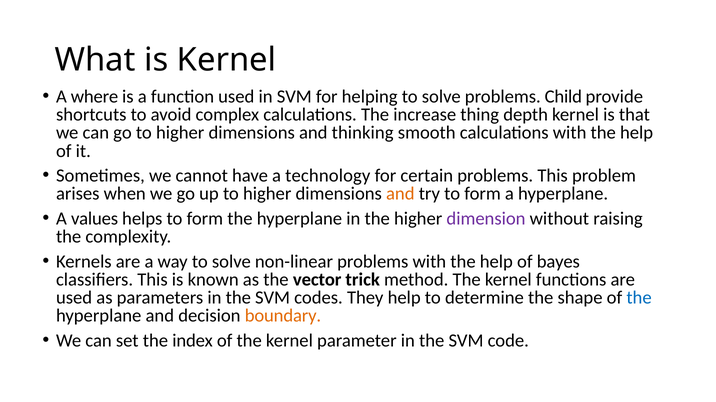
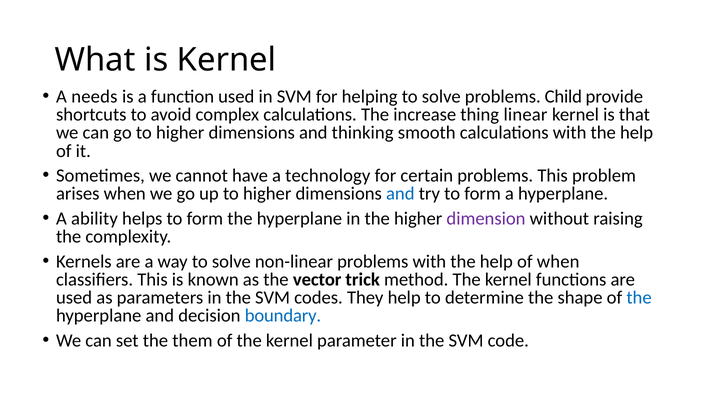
where: where -> needs (94, 97)
depth: depth -> linear (526, 115)
and colour: orange -> blue (400, 194)
values: values -> ability (94, 219)
of bayes: bayes -> when (558, 262)
boundary colour: orange -> blue (283, 316)
index: index -> them (192, 341)
